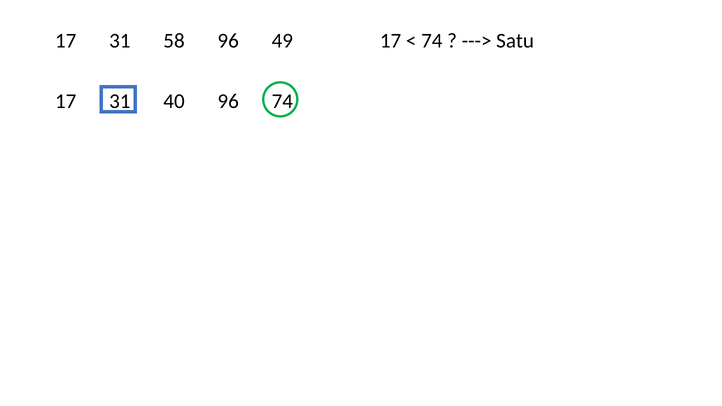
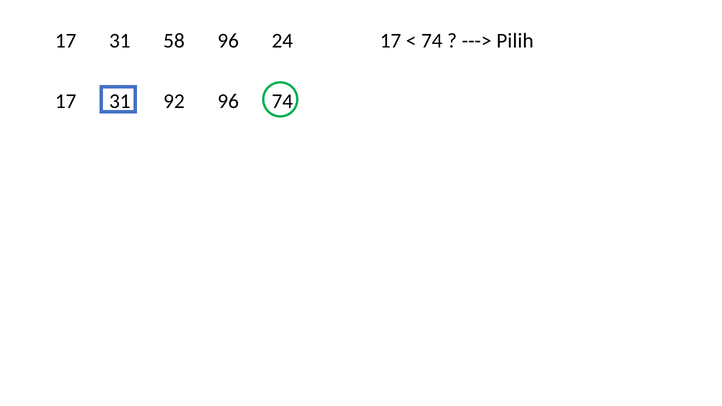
49: 49 -> 24 (282, 41)
Satu: Satu -> Pilih (515, 41)
40: 40 -> 92 (174, 101)
